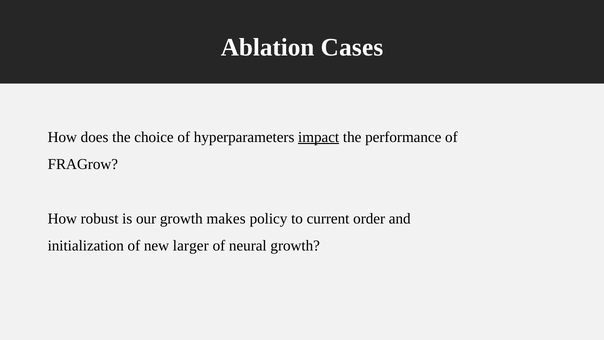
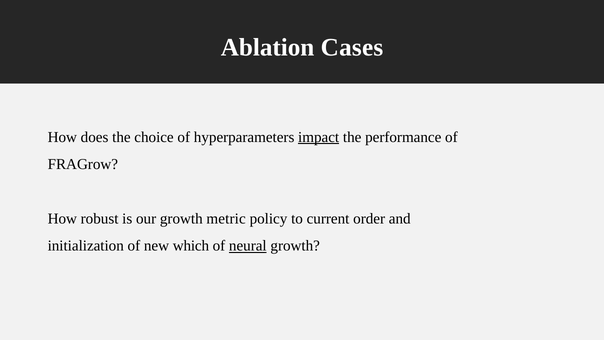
makes: makes -> metric (226, 218)
larger: larger -> which (191, 246)
neural underline: none -> present (248, 246)
